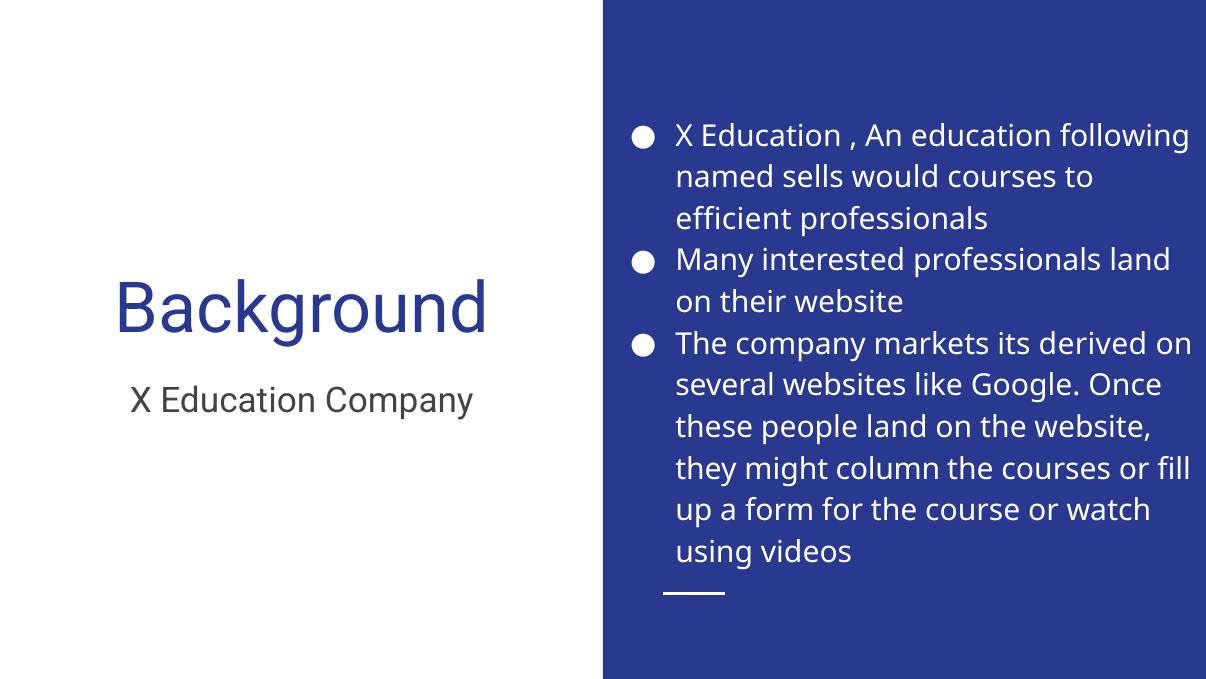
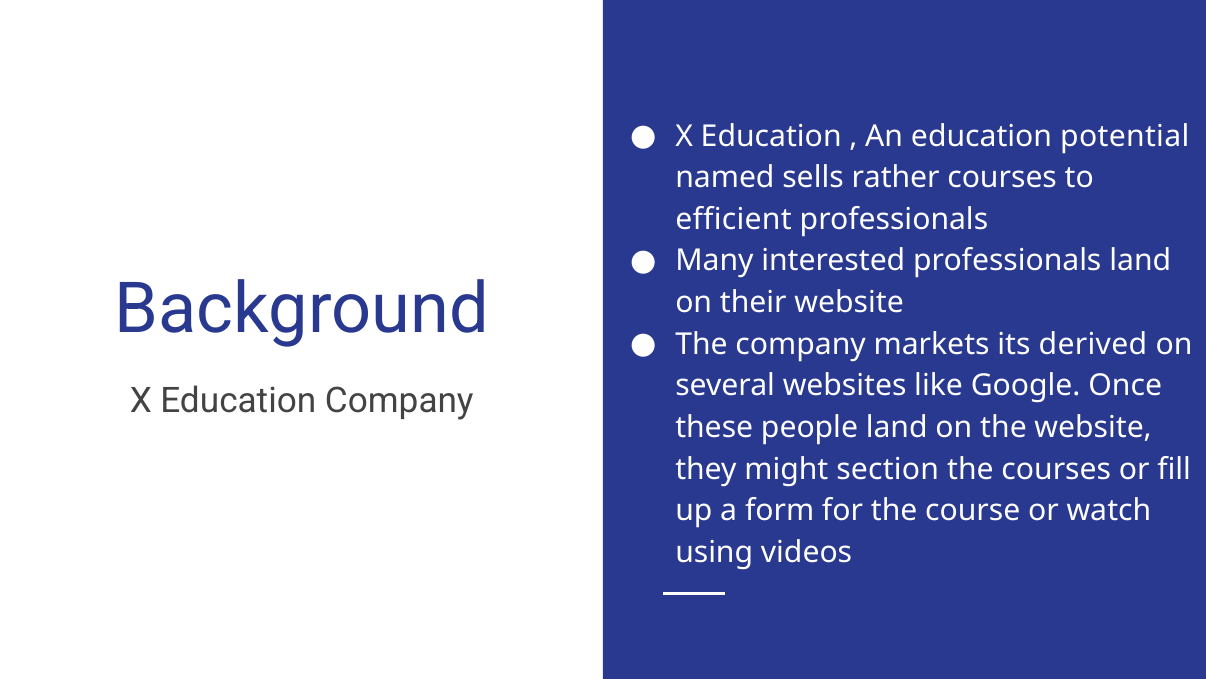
following: following -> potential (1125, 136)
would: would -> rather (896, 178)
column: column -> section (888, 469)
